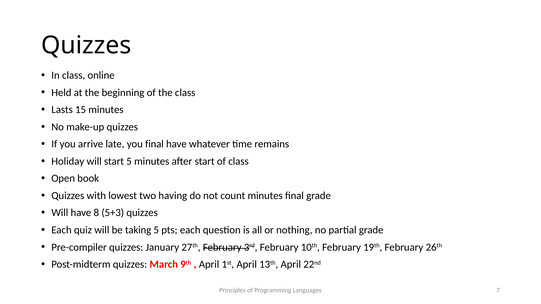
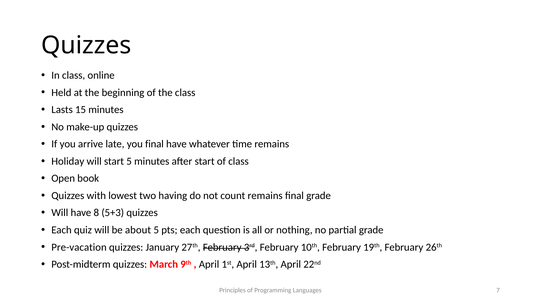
count minutes: minutes -> remains (265, 196)
taking: taking -> about (138, 230)
Pre-compiler: Pre-compiler -> Pre-vacation (79, 247)
